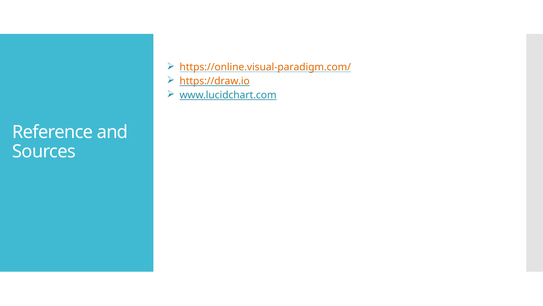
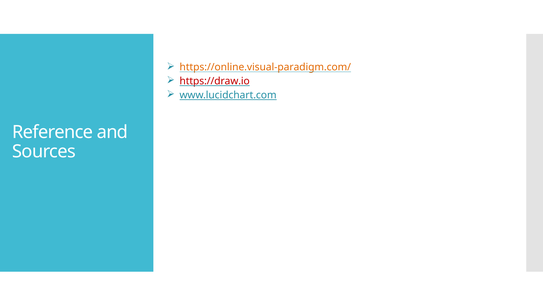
https://draw.io colour: orange -> red (215, 81)
